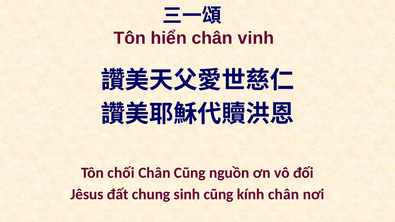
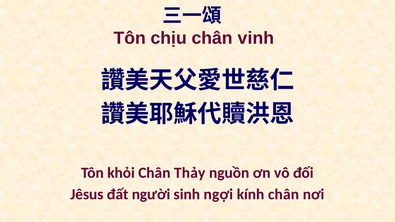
hiển: hiển -> chịu (169, 38)
chối: chối -> khỏi (121, 173)
Chân Cũng: Cũng -> Thảy (190, 173)
chung: chung -> người (151, 195)
sinh cũng: cũng -> ngợi (218, 195)
